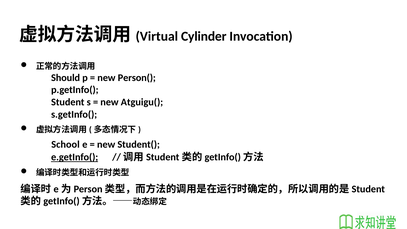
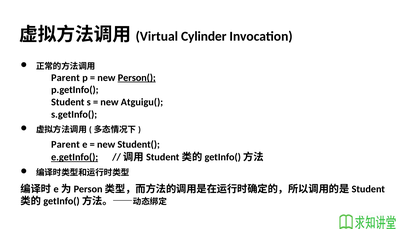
Should: Should -> Parent (65, 78)
Person( underline: none -> present (137, 78)
School: School -> Parent (65, 144)
